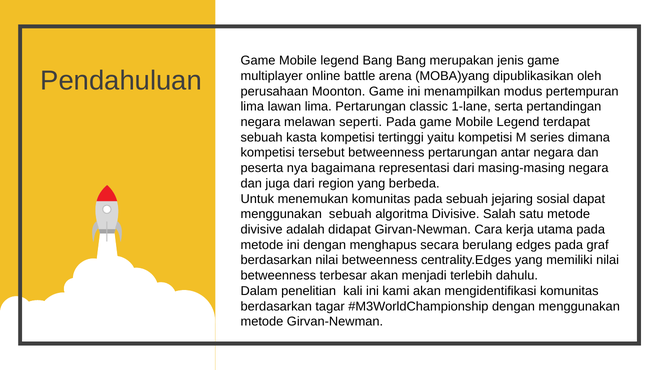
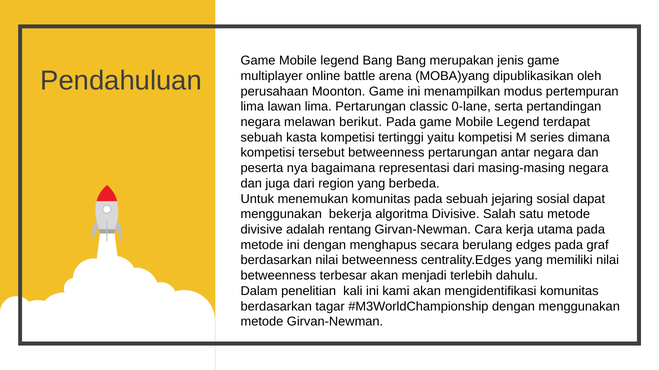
1-lane: 1-lane -> 0-lane (471, 107)
seperti: seperti -> berikut (361, 122)
menggunakan sebuah: sebuah -> bekerja (350, 215)
didapat: didapat -> rentang (350, 230)
